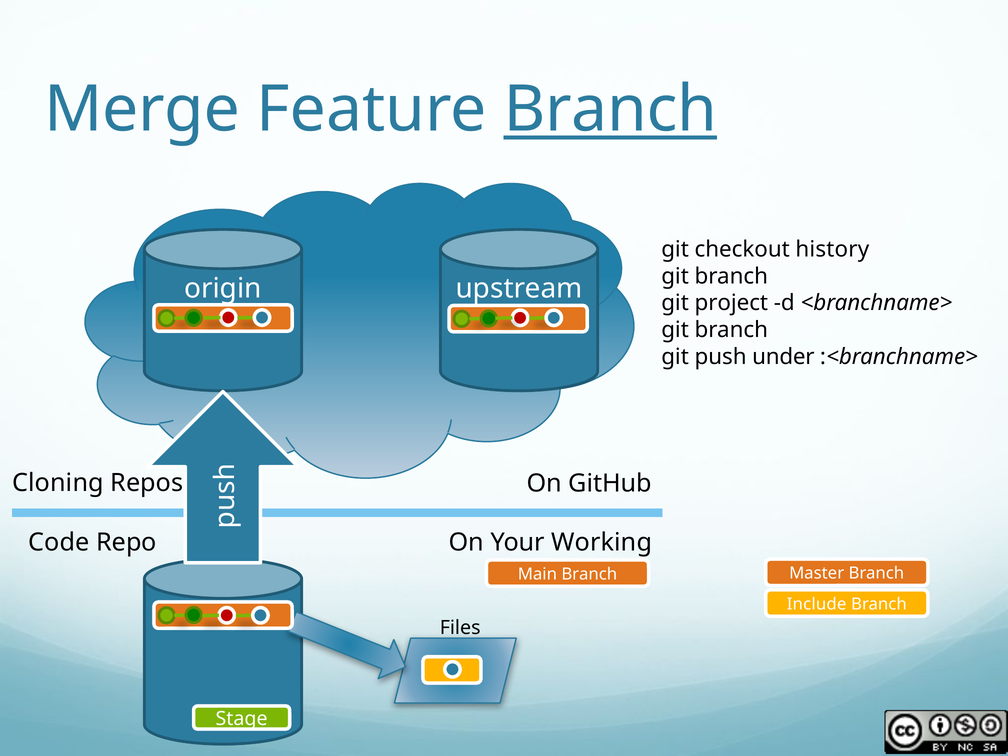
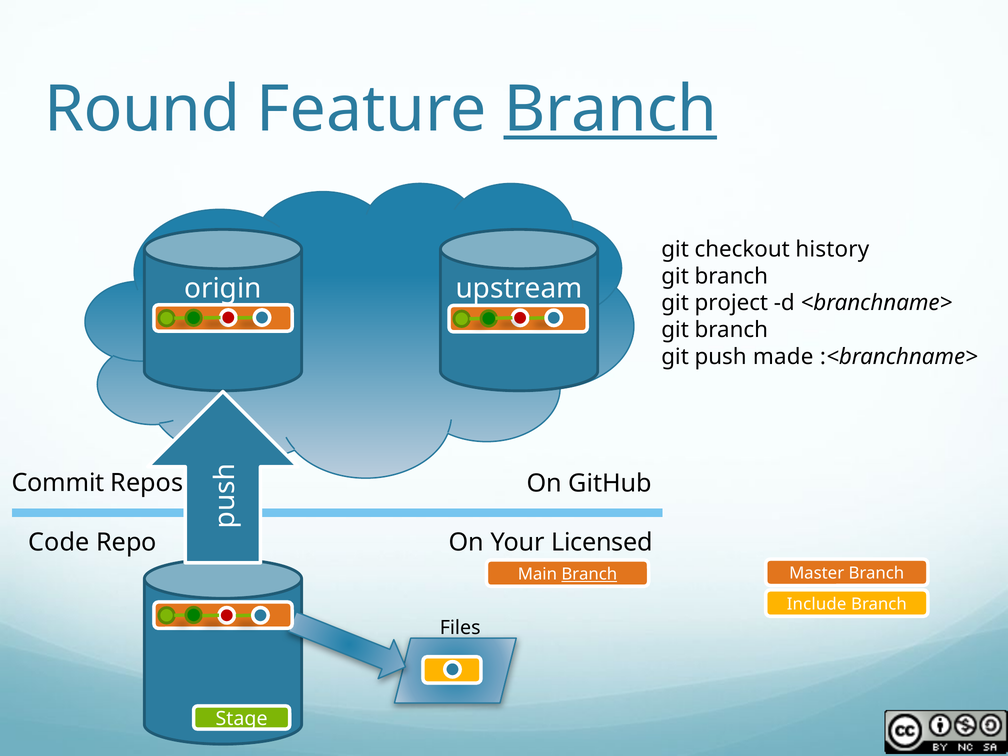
Merge: Merge -> Round (142, 110)
under: under -> made (783, 357)
Cloning: Cloning -> Commit (58, 483)
Working: Working -> Licensed (602, 543)
Branch underline: none -> present (589, 574)
